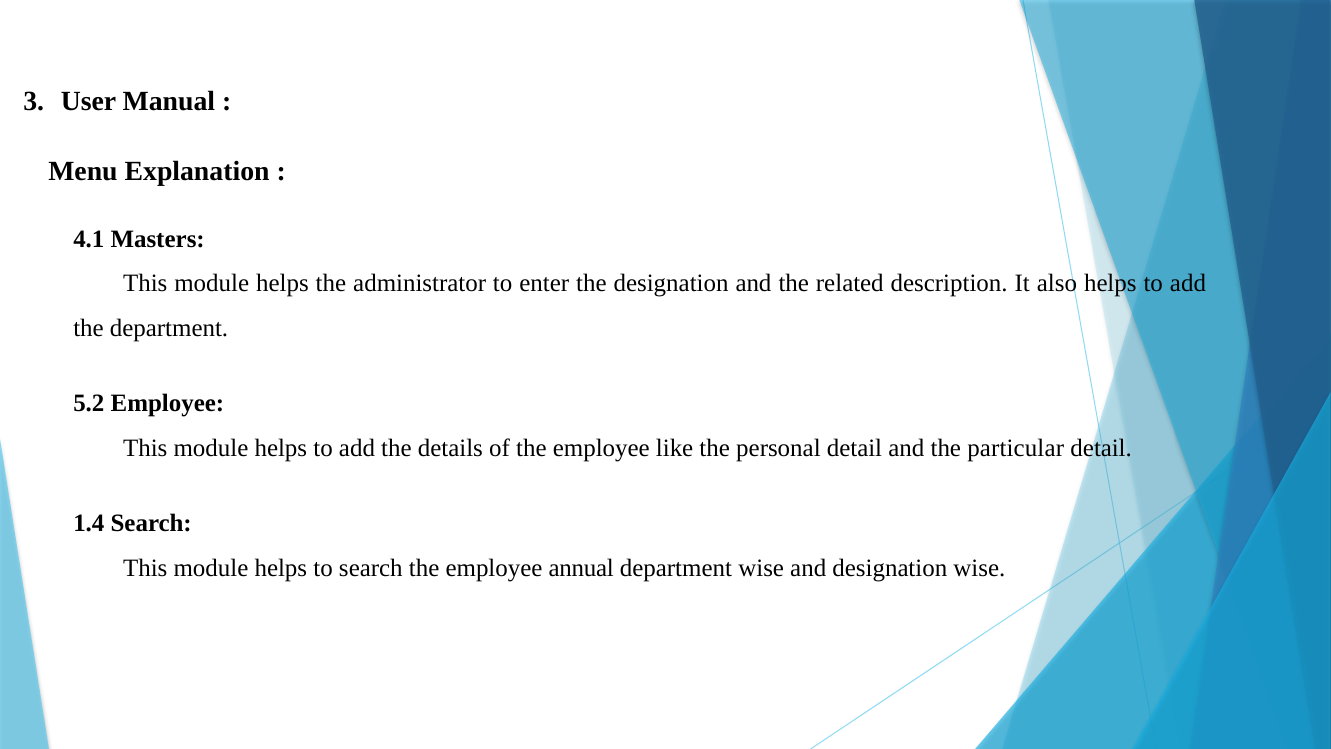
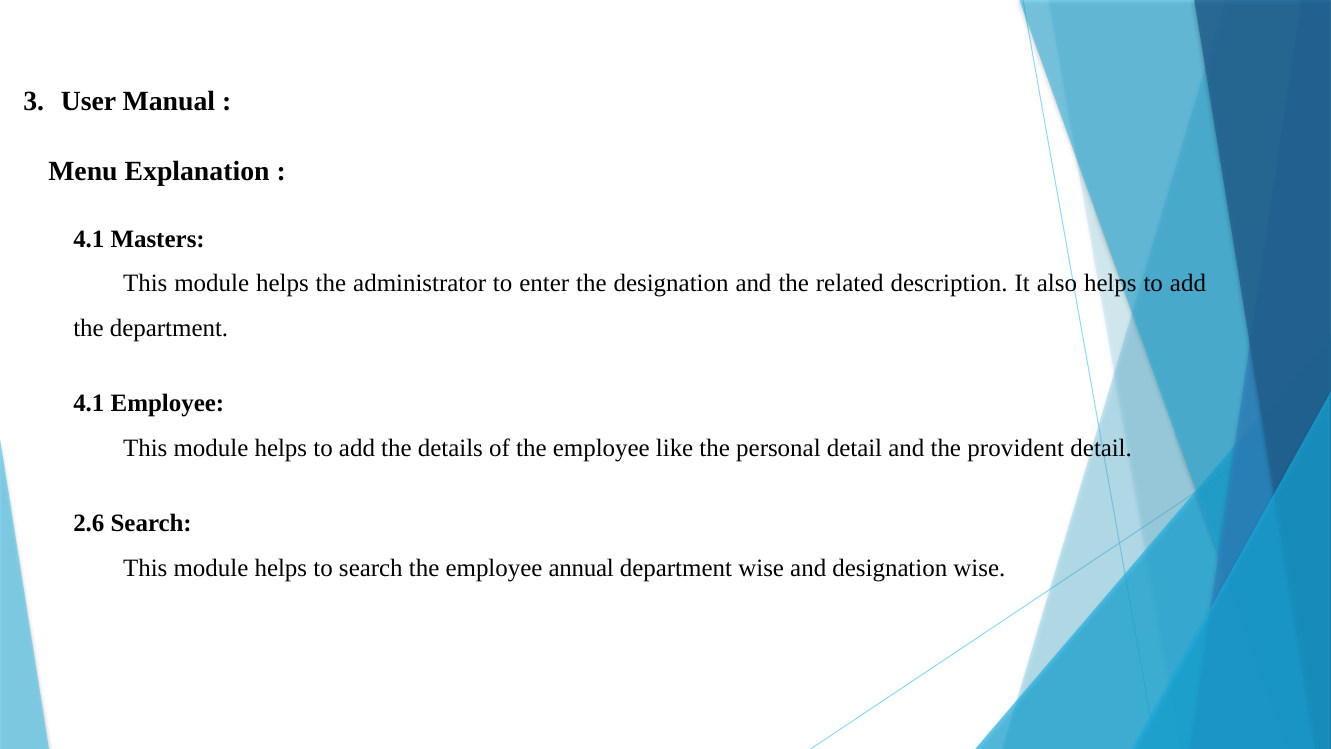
5.2: 5.2 -> 4.1 (89, 403)
particular: particular -> provident (1016, 448)
1.4: 1.4 -> 2.6 (89, 523)
